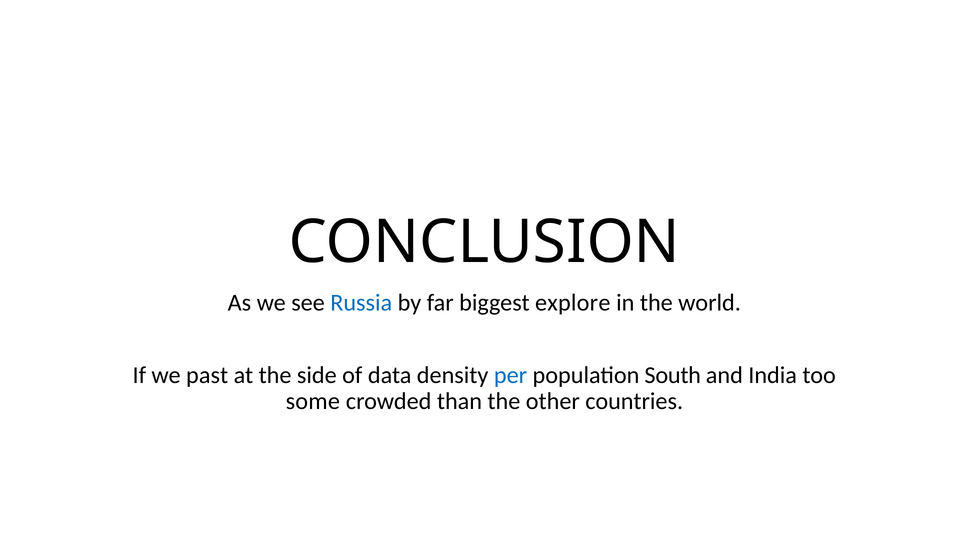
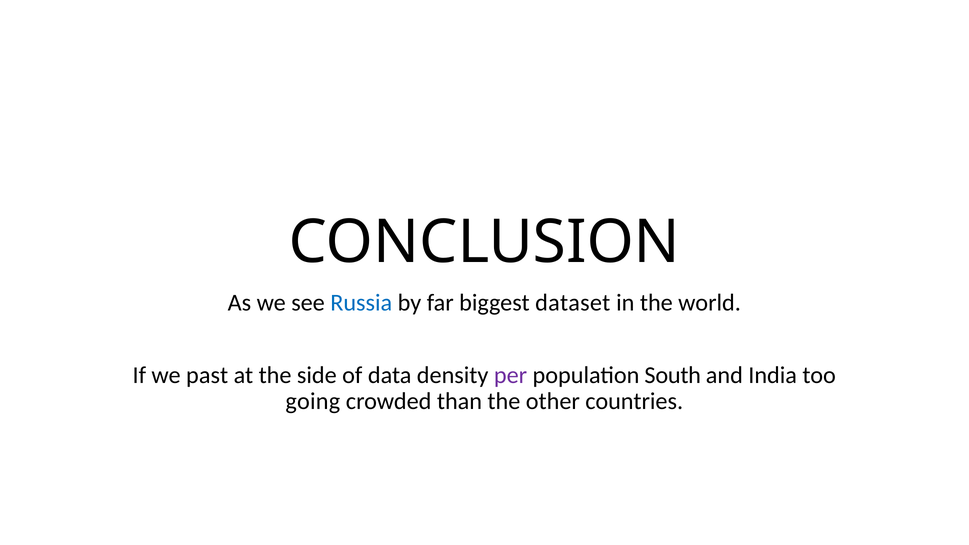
explore: explore -> dataset (573, 303)
per colour: blue -> purple (511, 375)
some: some -> going (313, 402)
